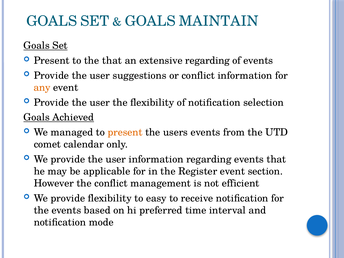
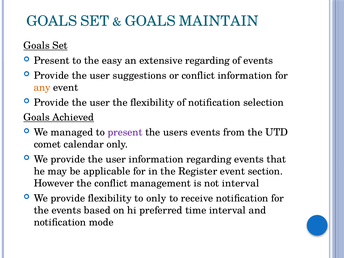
the that: that -> easy (112, 61)
present colour: orange -> purple (125, 132)
not efficient: efficient -> interval (241, 183)
to easy: easy -> only (156, 198)
